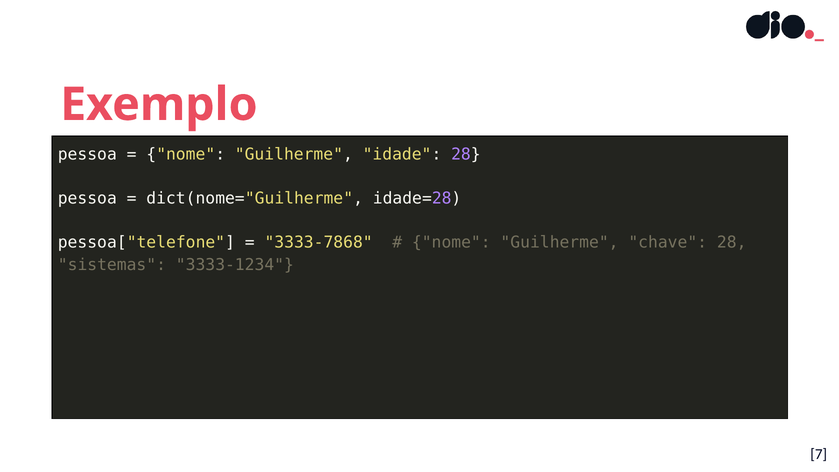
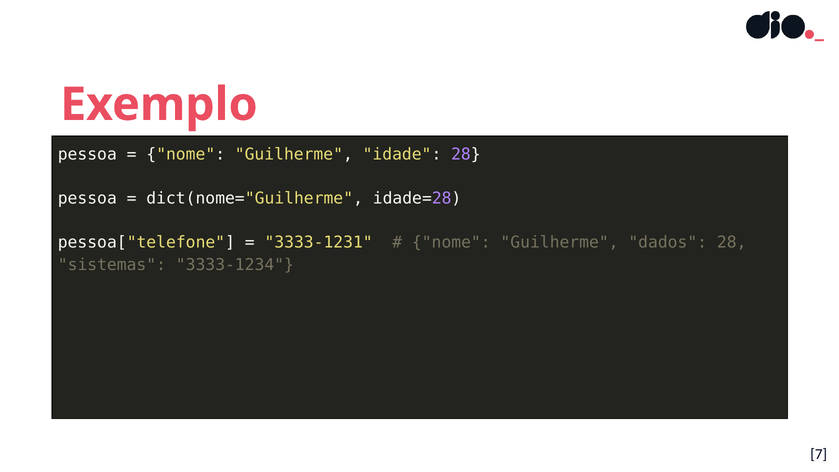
3333-7868: 3333-7868 -> 3333-1231 (319, 243)
chave: chave -> dados (668, 243)
